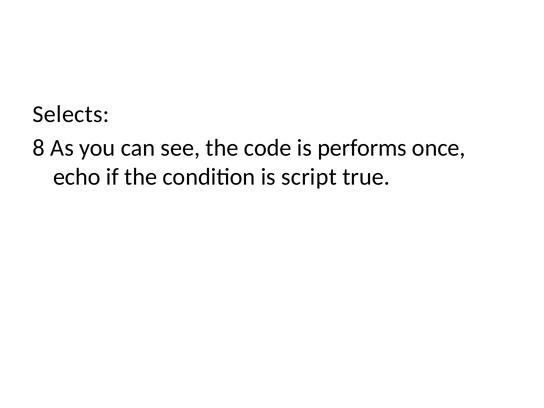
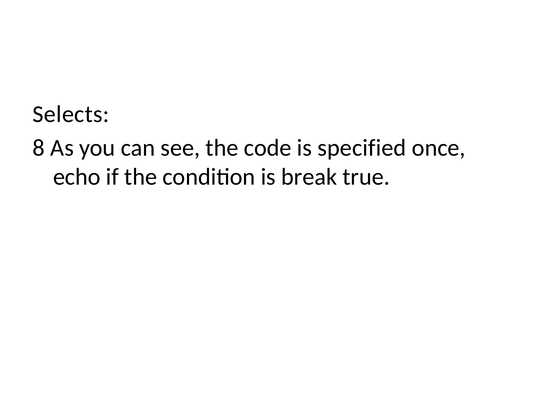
performs: performs -> specified (362, 148)
script: script -> break (309, 177)
